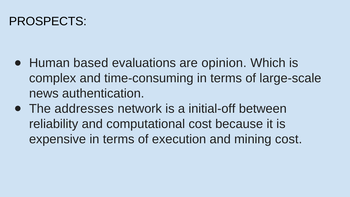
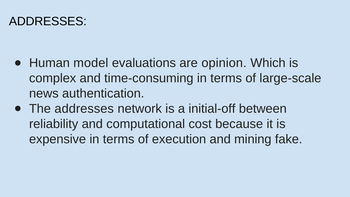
PROSPECTS: PROSPECTS -> ADDRESSES (48, 21)
based: based -> model (91, 63)
mining cost: cost -> fake (289, 139)
